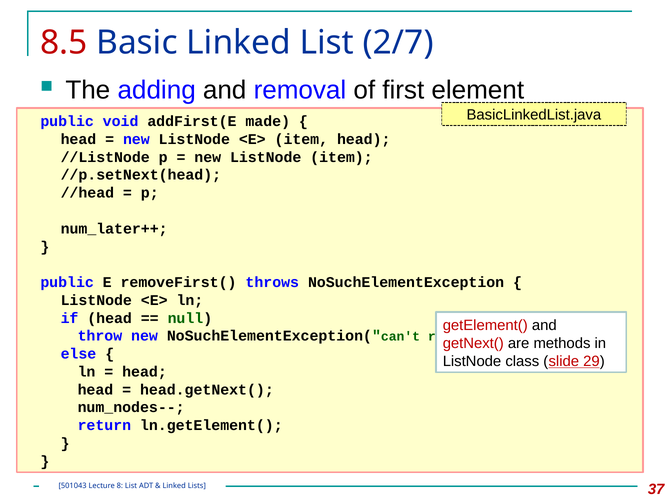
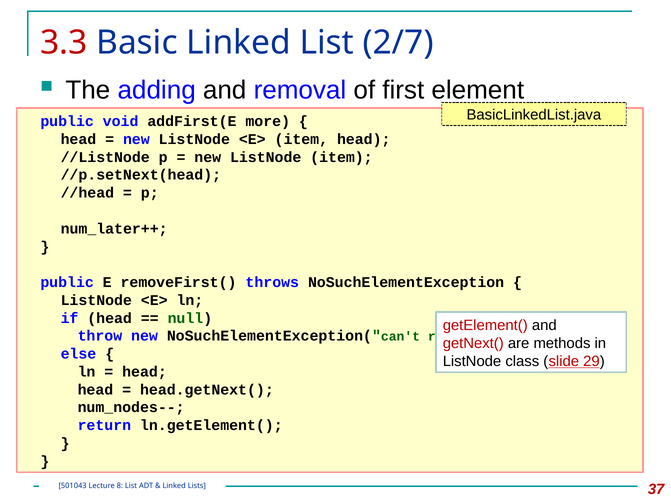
8.5: 8.5 -> 3.3 (64, 43)
made: made -> more (268, 122)
